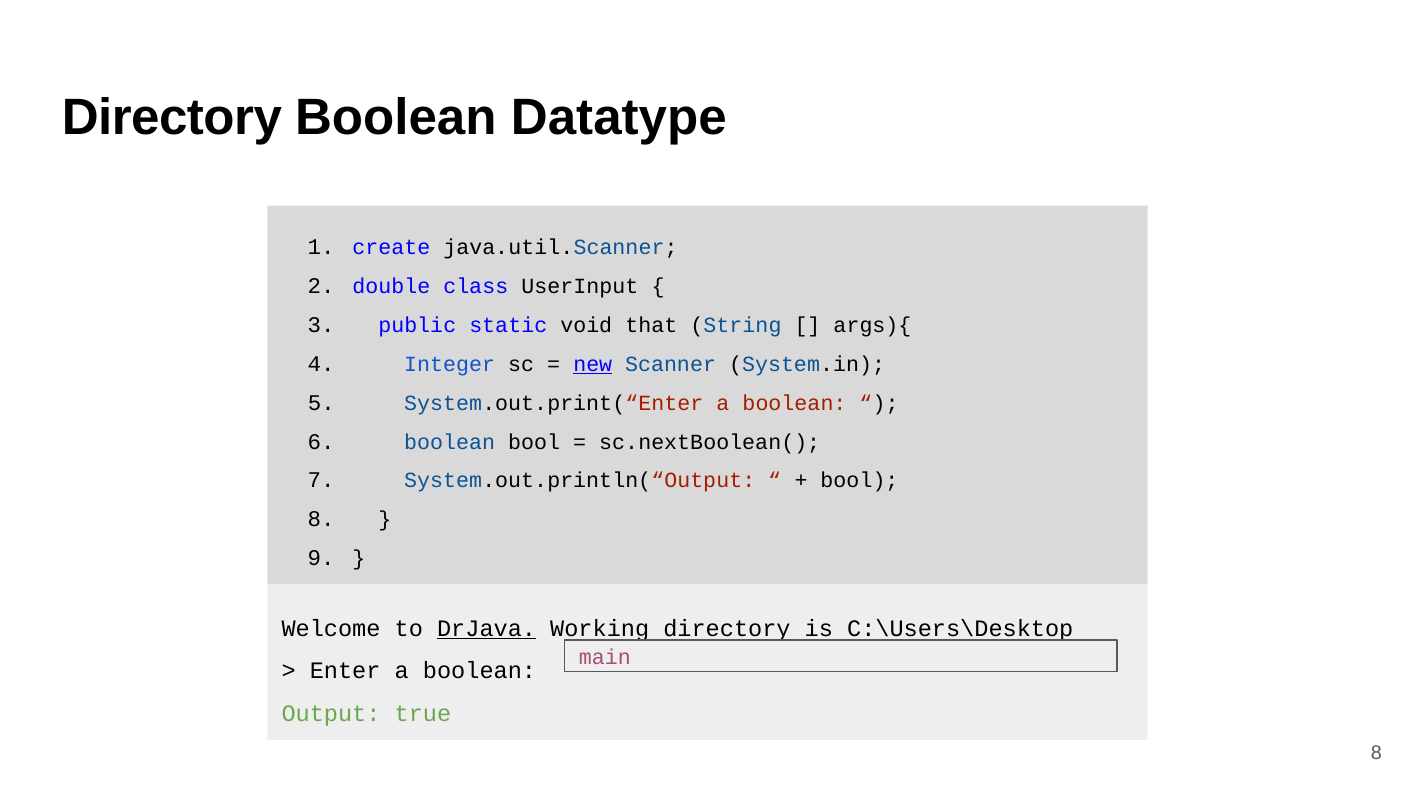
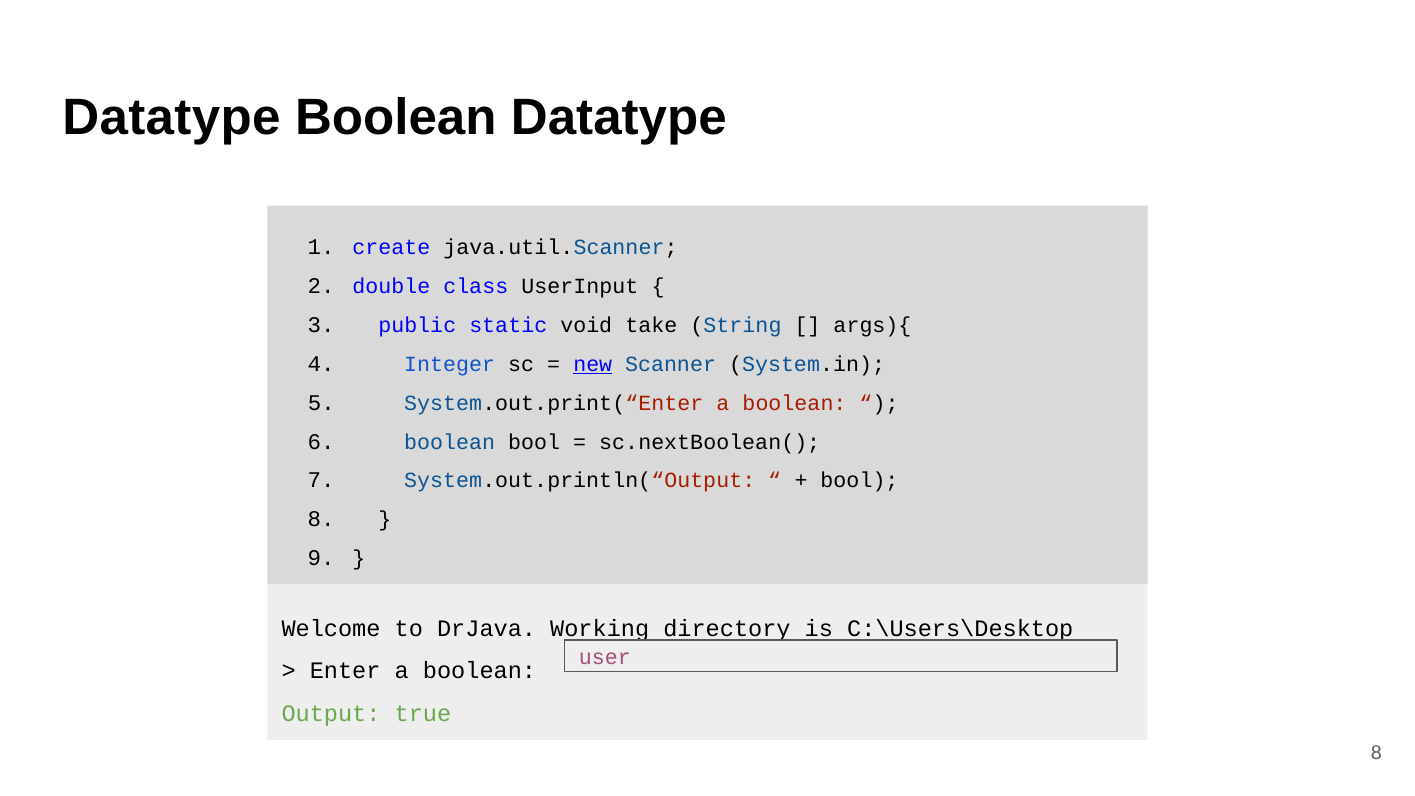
Directory: Directory -> Datatype (171, 117)
that: that -> take (651, 325)
DrJava underline: present -> none (487, 628)
main: main -> user (605, 657)
